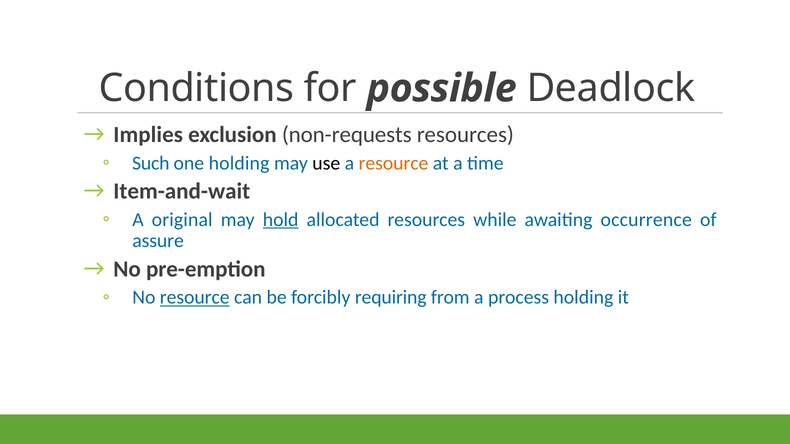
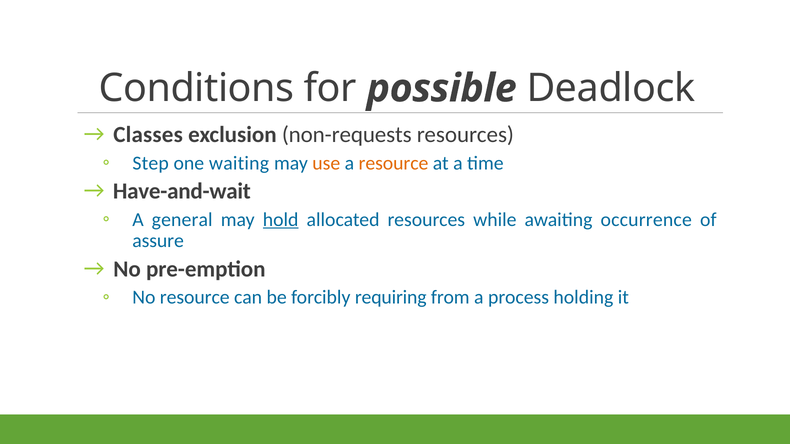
Implies: Implies -> Classes (148, 135)
Such: Such -> Step (151, 163)
one holding: holding -> waiting (239, 163)
use colour: black -> orange (326, 163)
Item-and-wait: Item-and-wait -> Have-and-wait (182, 191)
original: original -> general (182, 220)
resource underline: present -> none (195, 298)
